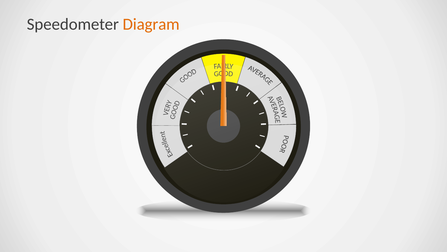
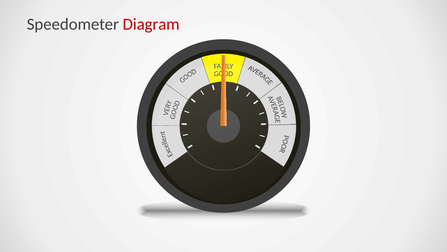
Diagram colour: orange -> red (151, 24)
